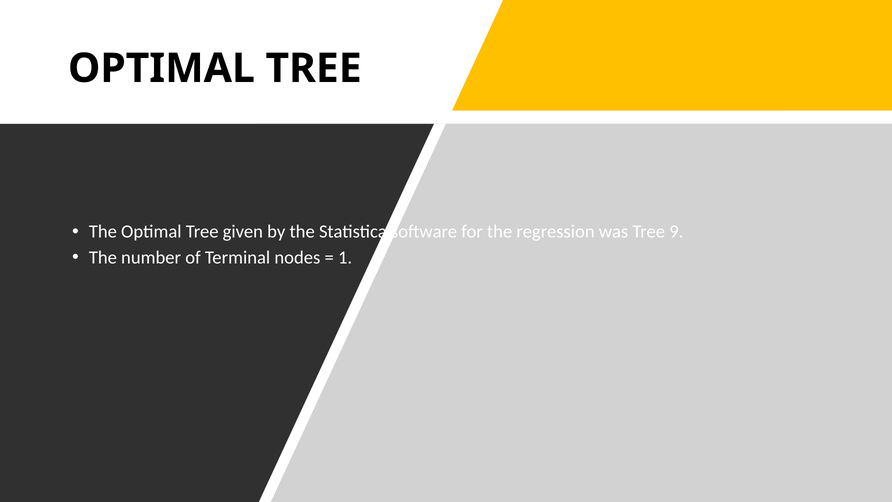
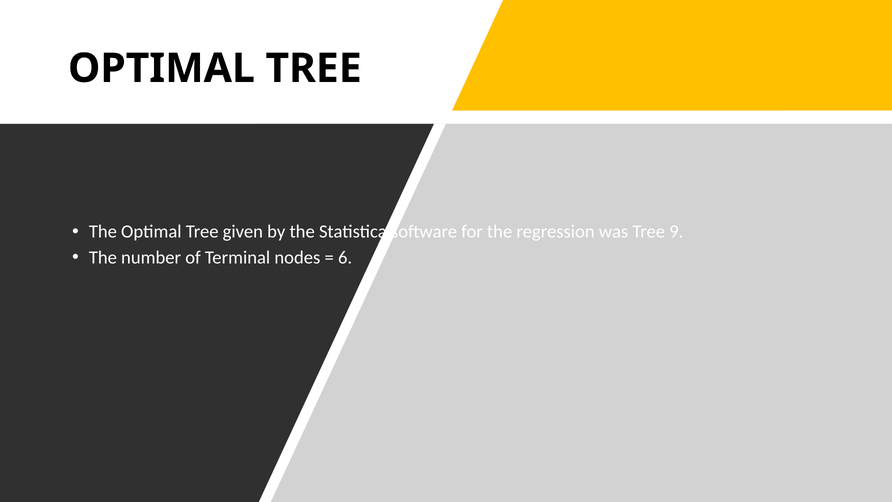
1: 1 -> 6 (345, 257)
